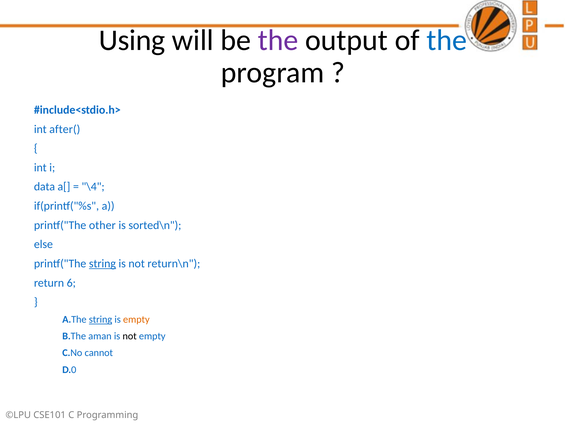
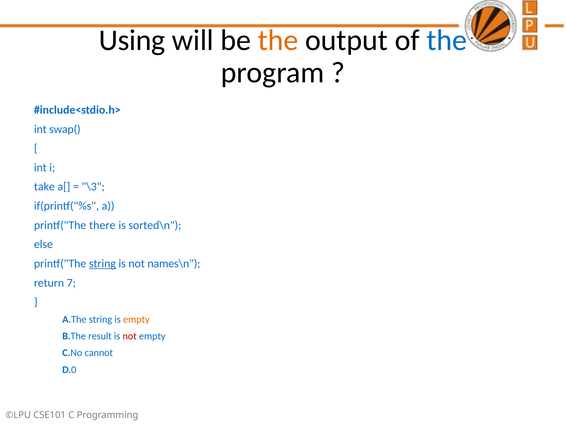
the colour: purple -> orange (278, 40)
after(: after( -> swap( (65, 129)
data: data -> take (44, 187)
\4: \4 -> \3 (93, 187)
other: other -> there (102, 225)
return\n: return\n -> names\n (174, 263)
6: 6 -> 7 (71, 282)
string underline: present -> none (101, 319)
aman: aman -> result (100, 336)
not colour: black -> red (130, 336)
